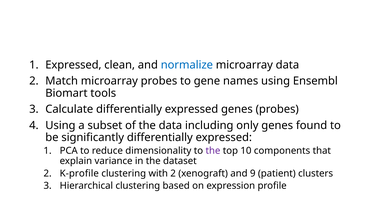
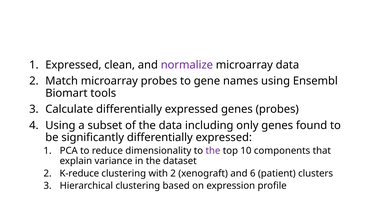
normalize colour: blue -> purple (187, 65)
K-profile: K-profile -> K-reduce (79, 173)
9: 9 -> 6 (253, 173)
